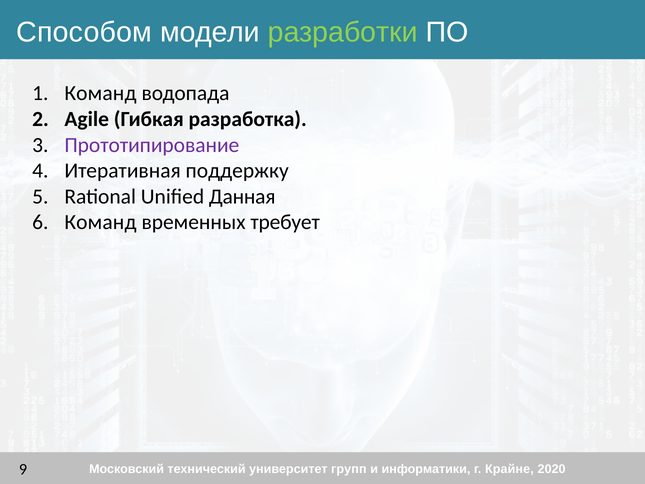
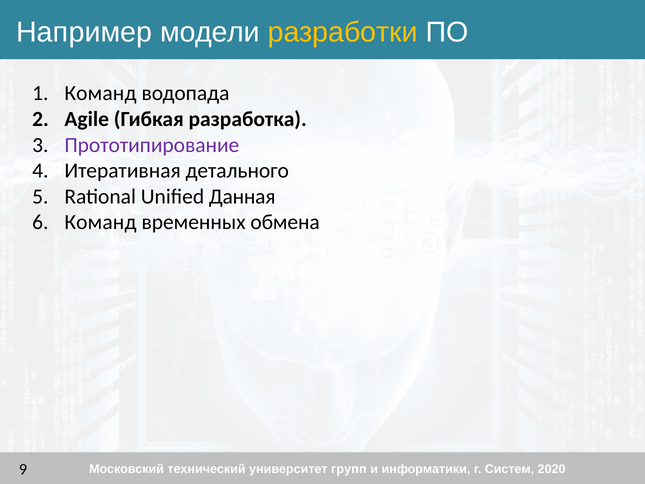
Способом: Способом -> Например (84, 32)
разработки colour: light green -> yellow (343, 32)
поддержку: поддержку -> детального (237, 171)
требует: требует -> обмена (285, 222)
Крайне: Крайне -> Систем (509, 469)
